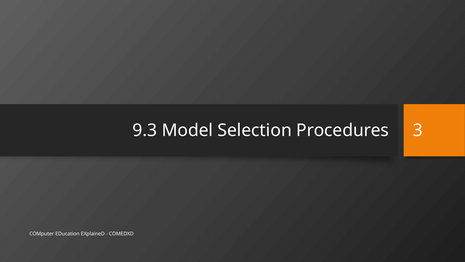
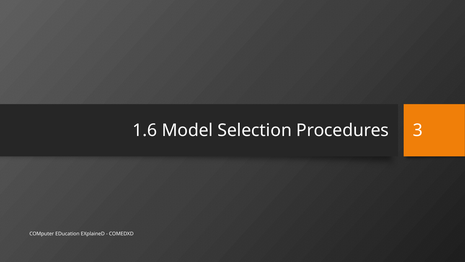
9.3: 9.3 -> 1.6 (145, 130)
